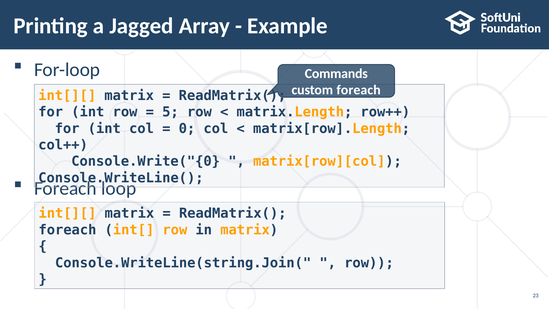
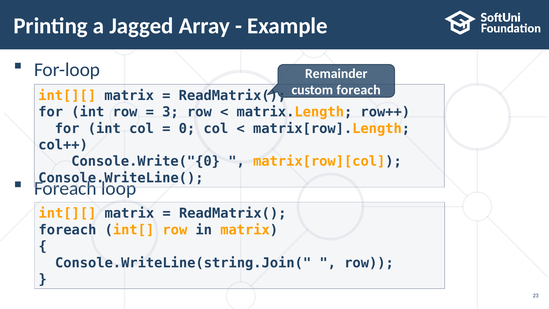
Commands: Commands -> Remainder (336, 74)
5: 5 -> 3 (170, 112)
